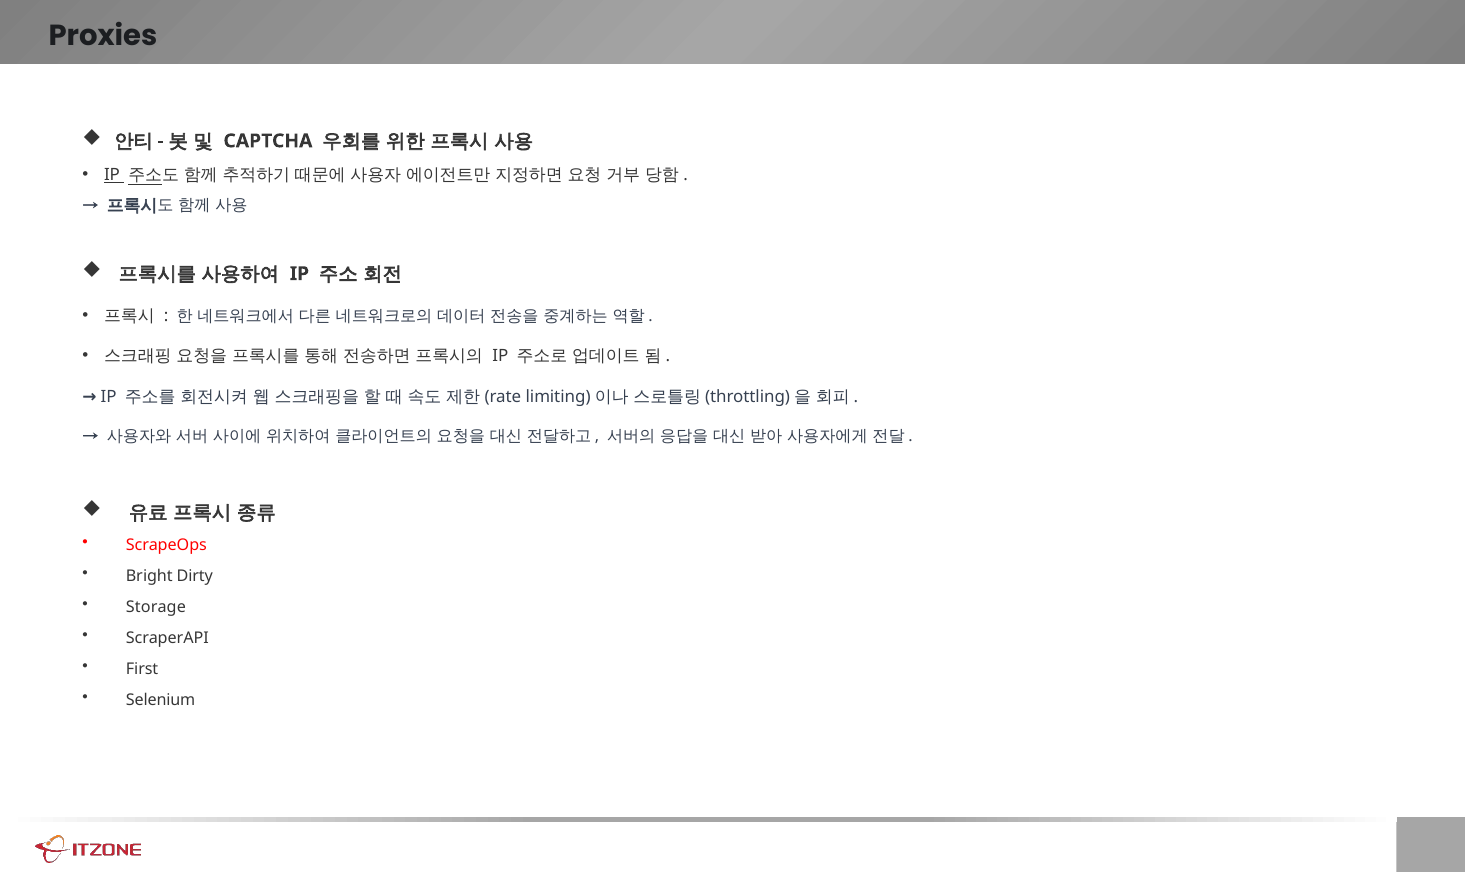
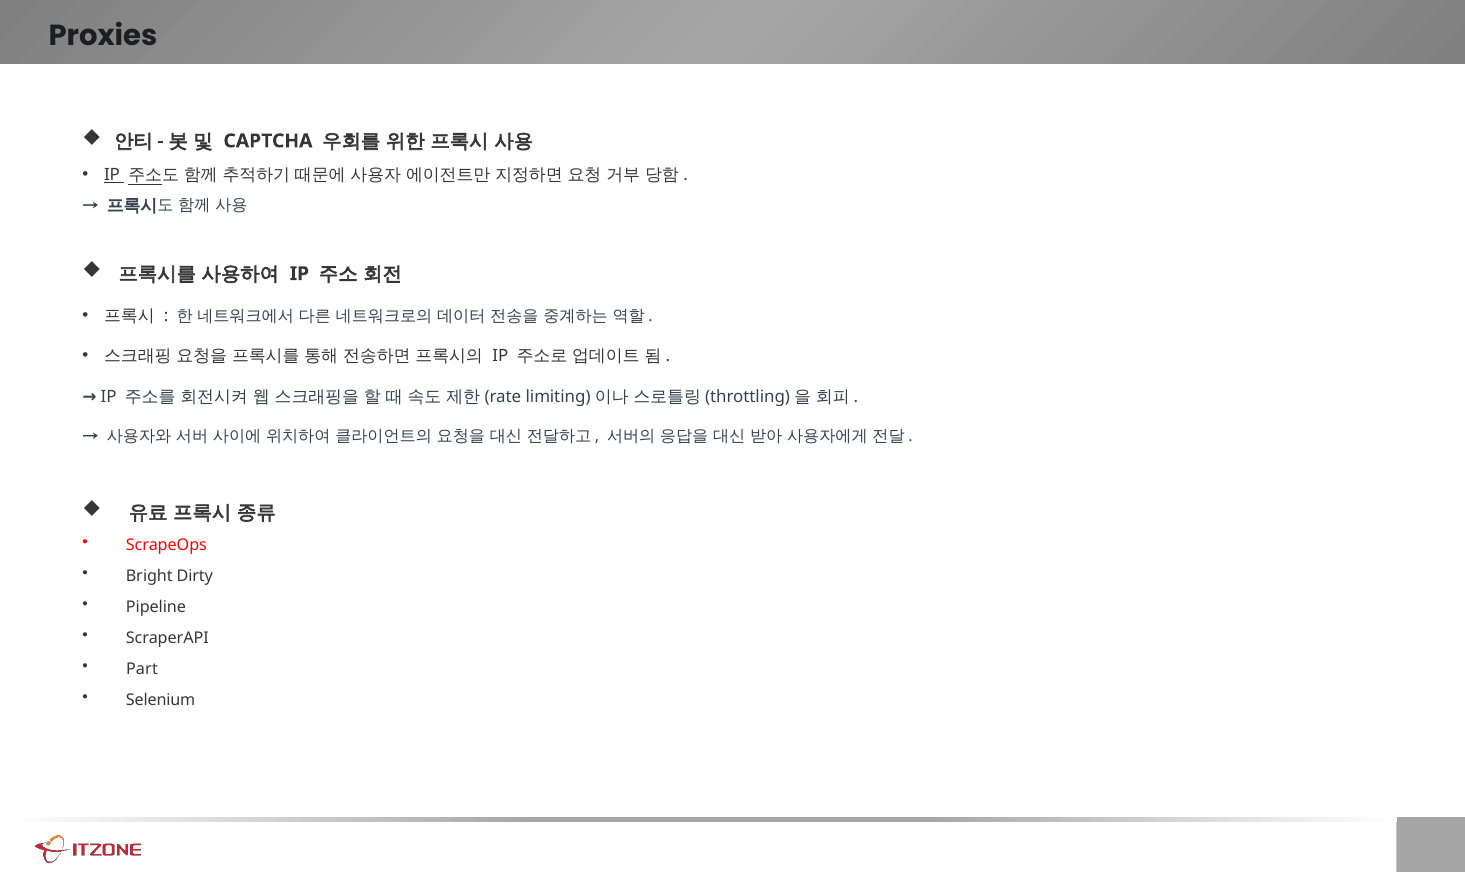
Storage: Storage -> Pipeline (156, 607)
First: First -> Part (142, 669)
